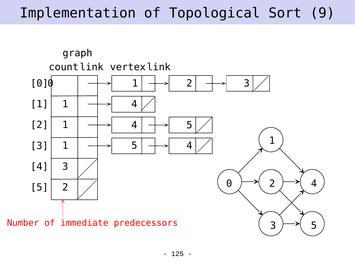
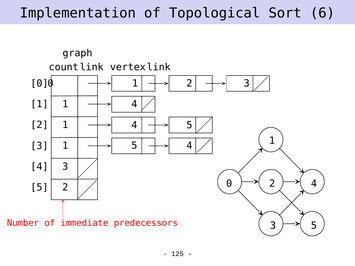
9: 9 -> 6 (322, 13)
